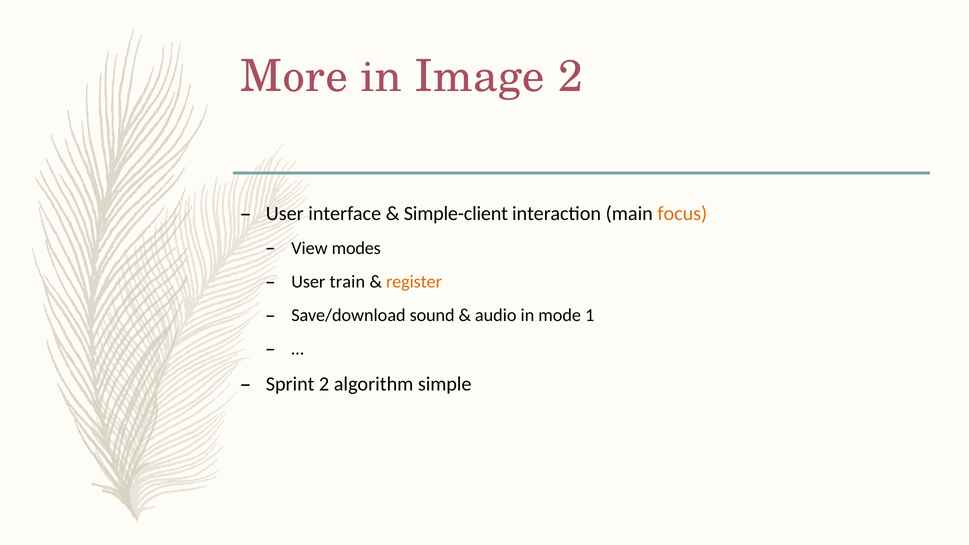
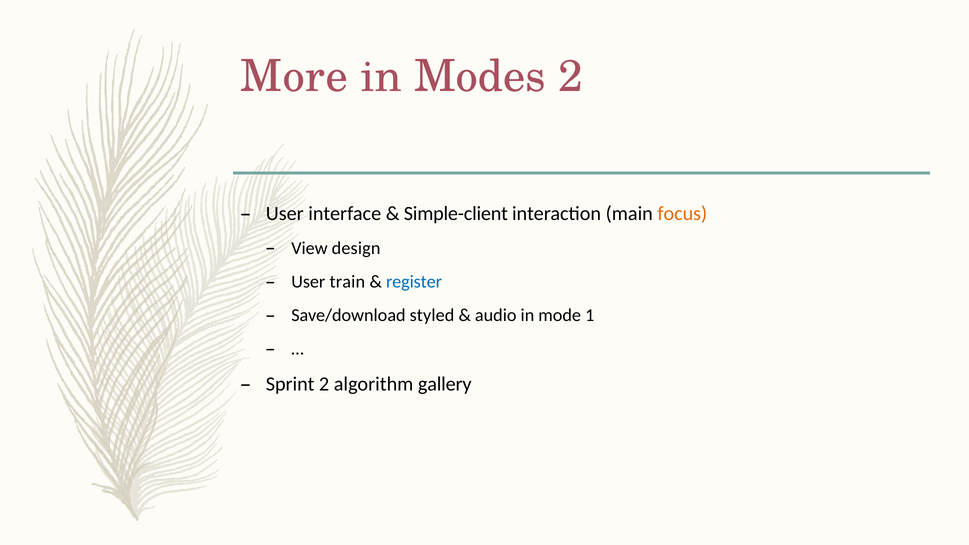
Image: Image -> Modes (480, 76)
modes: modes -> design (356, 248)
register colour: orange -> blue (414, 282)
sound: sound -> styled (432, 315)
simple: simple -> gallery (445, 384)
